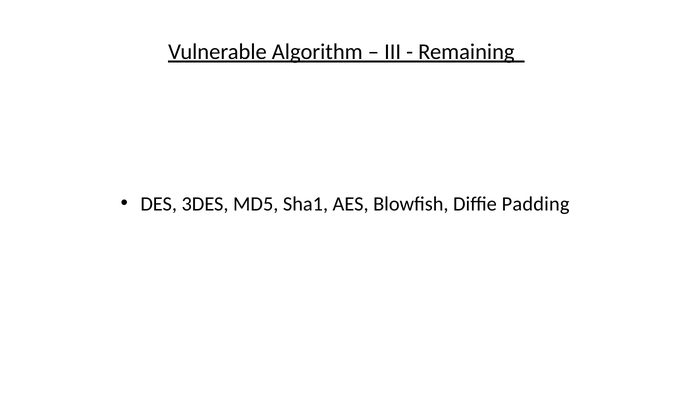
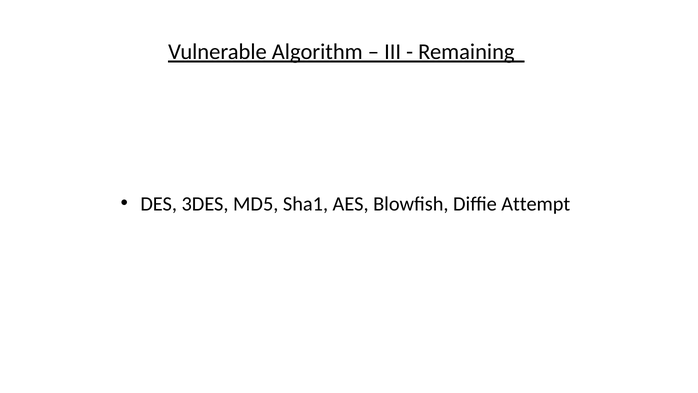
Padding: Padding -> Attempt (536, 204)
